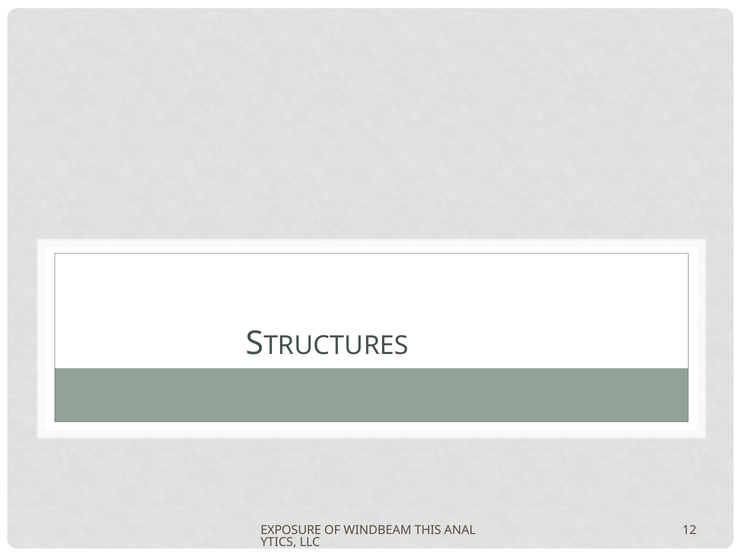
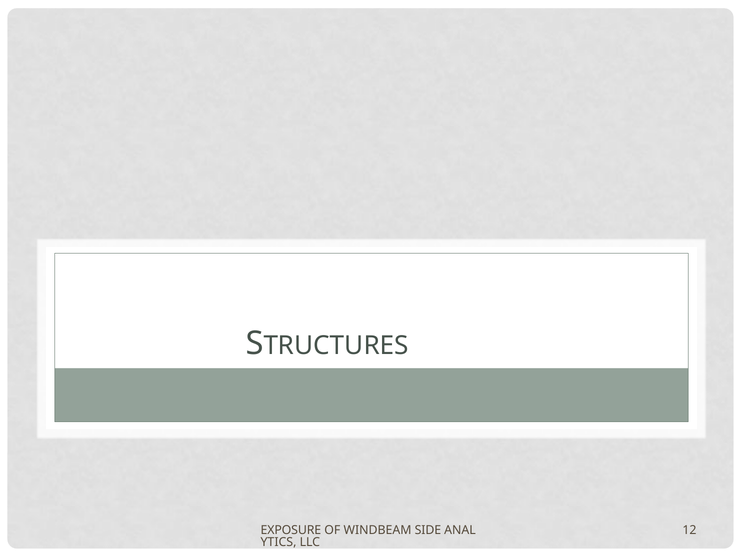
THIS: THIS -> SIDE (428, 530)
